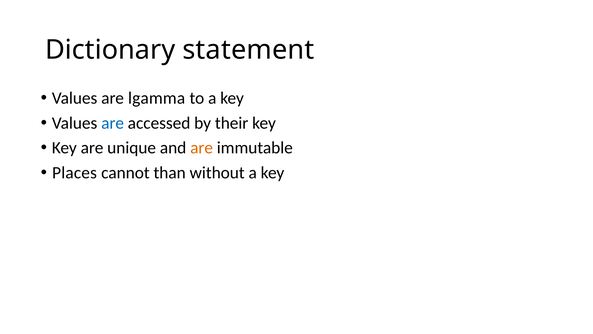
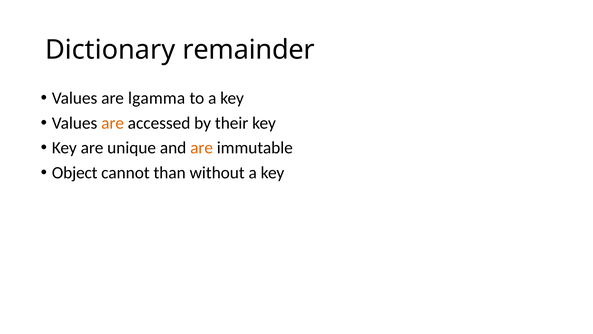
statement: statement -> remainder (249, 50)
are colour: blue -> orange (113, 123)
Places: Places -> Object (75, 172)
